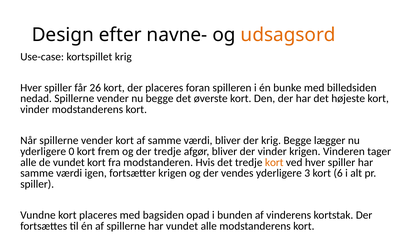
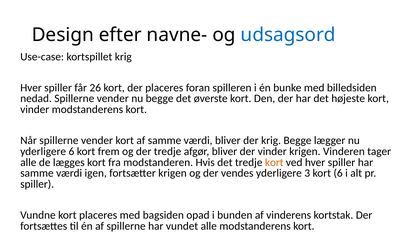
udsagsord colour: orange -> blue (288, 35)
yderligere 0: 0 -> 6 (71, 151)
de vundet: vundet -> lægges (69, 162)
